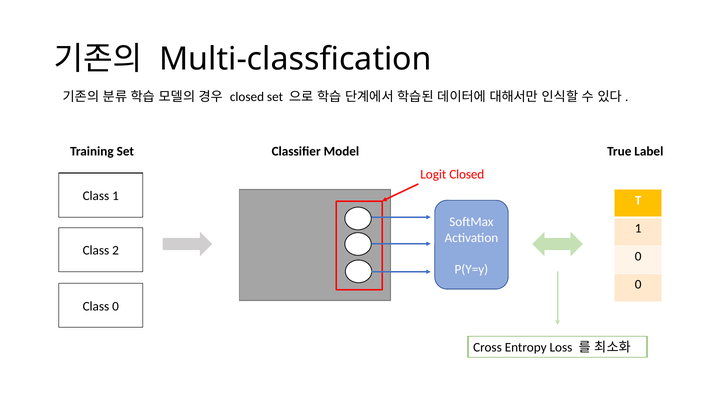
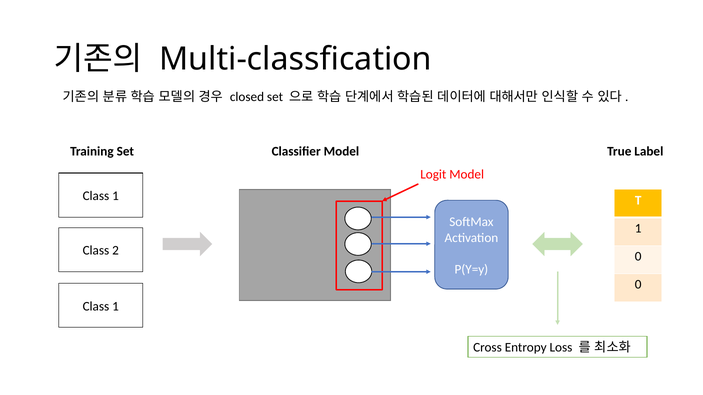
Logit Closed: Closed -> Model (467, 175)
0: 0 -> 1 (115, 306)
